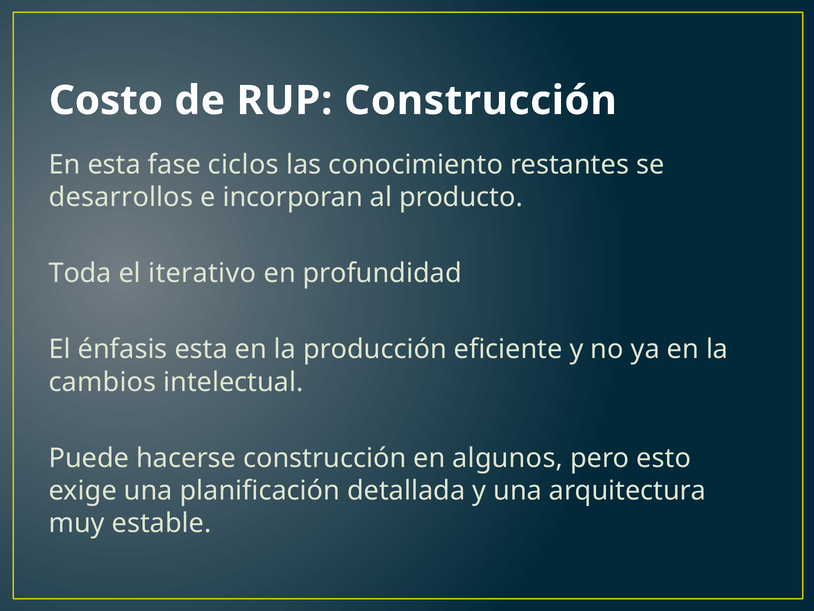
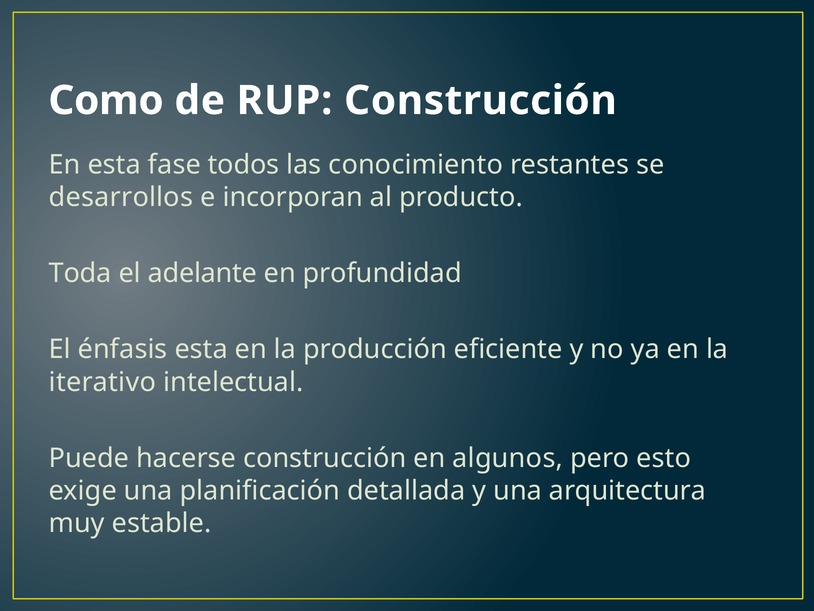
Costo: Costo -> Como (106, 101)
ciclos: ciclos -> todos (244, 165)
iterativo: iterativo -> adelante (202, 273)
cambios: cambios -> iterativo (102, 382)
